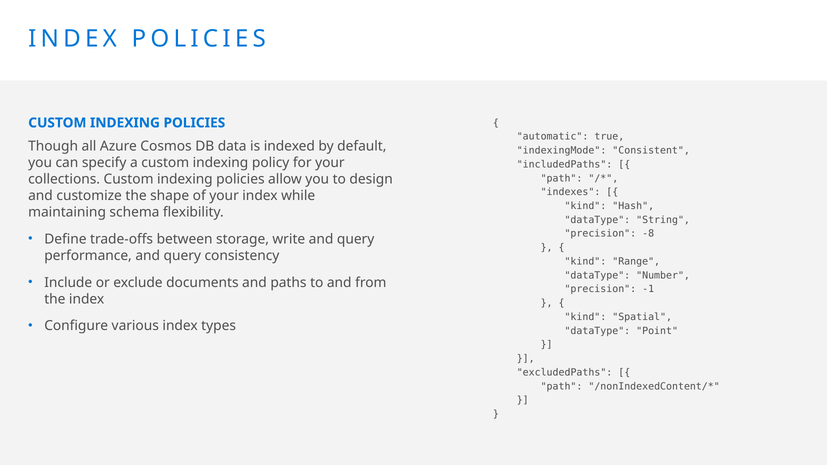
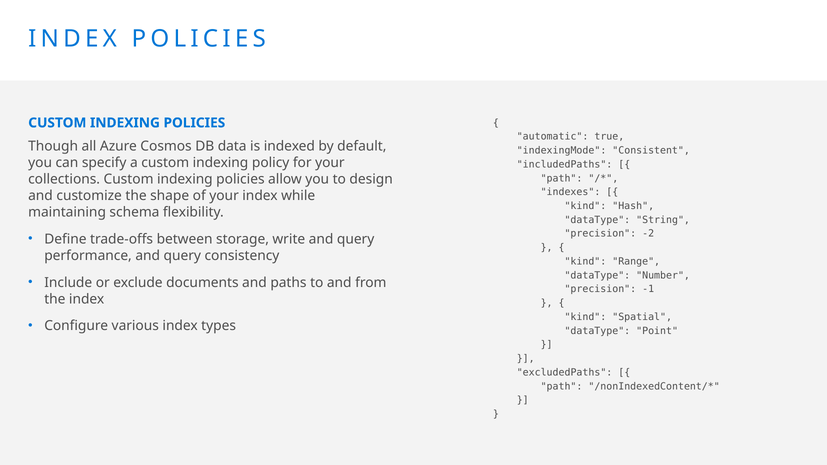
-8: -8 -> -2 (648, 234)
